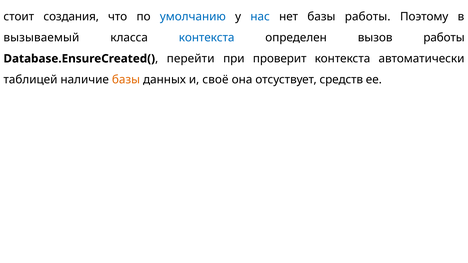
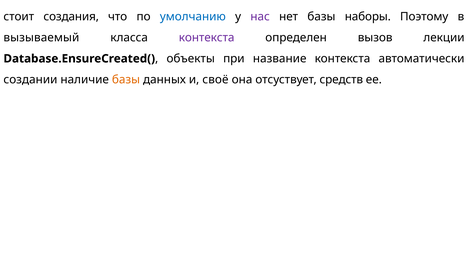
нас colour: blue -> purple (260, 17)
базы работы: работы -> наборы (368, 17)
контекста colour: blue -> purple (207, 38)
вызов работы: работы -> лекции (444, 38)
перейти: перейти -> объекты (191, 59)
проверит: проверит -> название (280, 59)
таблицей: таблицей -> создании (30, 80)
